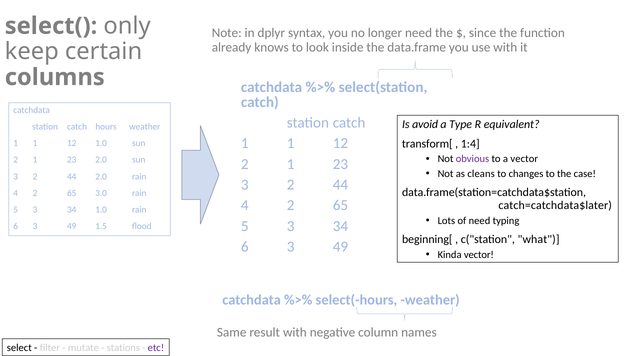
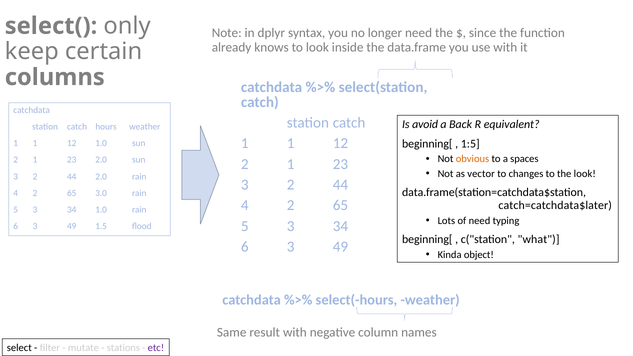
Type: Type -> Back (461, 124)
transform[: transform[ -> beginning[ (427, 144)
1:4: 1:4 -> 1:5 (470, 144)
obvious colour: purple -> orange (472, 159)
a vector: vector -> spaces (524, 159)
cleans: cleans -> vector (481, 174)
the case: case -> look (585, 174)
Kinda vector: vector -> object (479, 255)
